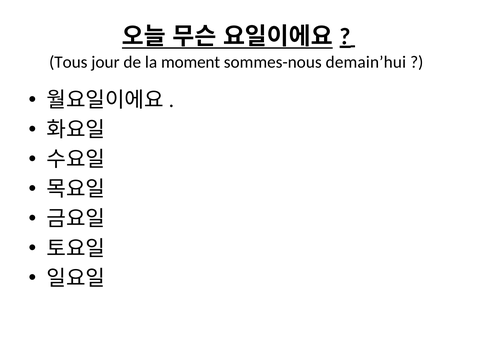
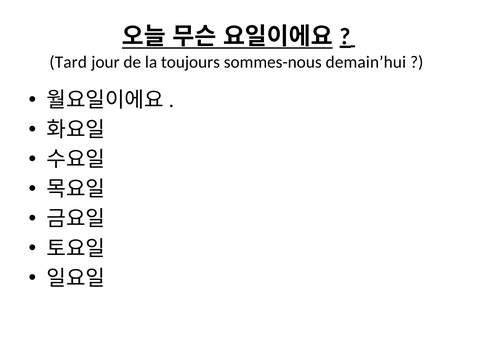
Tous: Tous -> Tard (68, 62)
moment: moment -> toujours (190, 62)
